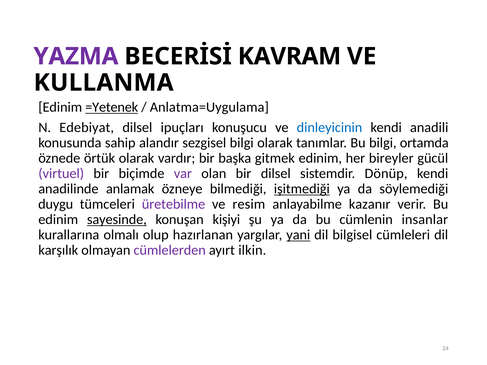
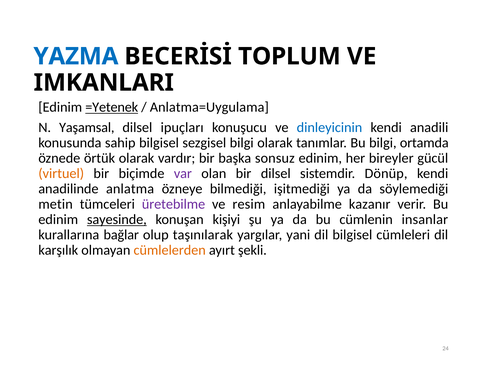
YAZMA colour: purple -> blue (76, 56)
KAVRAM: KAVRAM -> TOPLUM (289, 56)
KULLANMA: KULLANMA -> IMKANLARI (104, 83)
Edebiyat: Edebiyat -> Yaşamsal (87, 128)
sahip alandır: alandır -> bilgisel (159, 143)
gitmek: gitmek -> sonsuz (275, 158)
virtuel colour: purple -> orange (61, 174)
anlamak: anlamak -> anlatma (130, 189)
işitmediği underline: present -> none (302, 189)
duygu: duygu -> metin (56, 204)
olmalı: olmalı -> bağlar (121, 235)
hazırlanan: hazırlanan -> taşınılarak (203, 235)
yani underline: present -> none (298, 235)
cümlelerden colour: purple -> orange (170, 250)
ilkin: ilkin -> şekli (252, 250)
